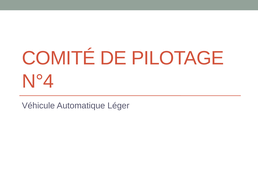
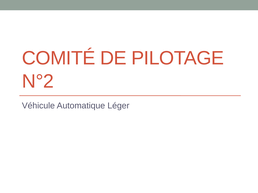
N°4: N°4 -> N°2 (38, 82)
